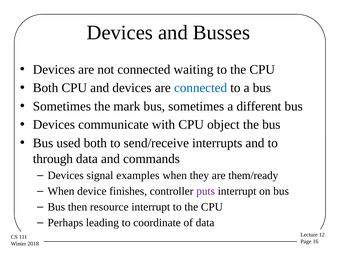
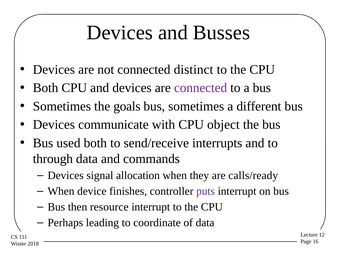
waiting: waiting -> distinct (194, 69)
connected colour: blue -> purple (201, 88)
mark: mark -> goals (127, 106)
examples: examples -> allocation (138, 175)
them/ready: them/ready -> calls/ready (253, 175)
